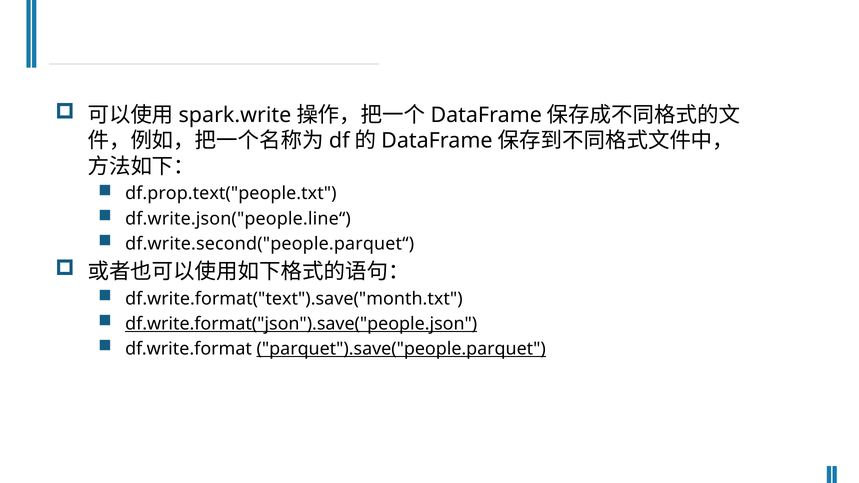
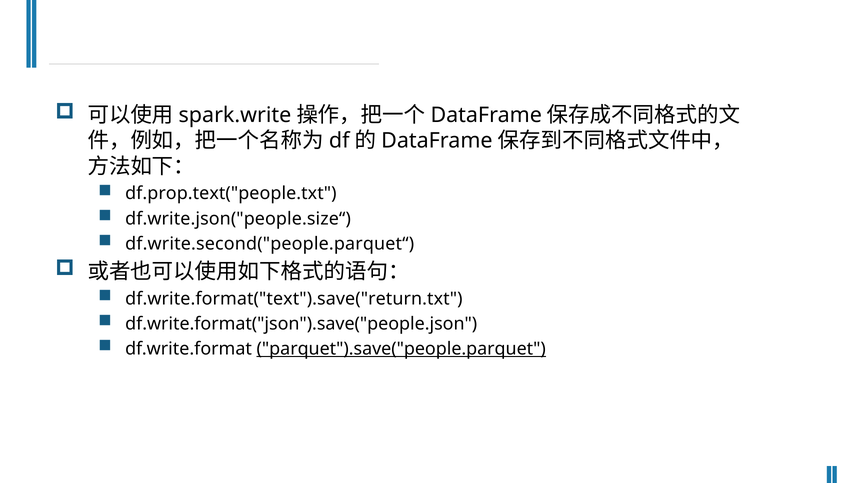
df.write.json("people.line“: df.write.json("people.line“ -> df.write.json("people.size“ (238, 219)
df.write.format("text").save("month.txt: df.write.format("text").save("month.txt -> df.write.format("text").save("return.txt (294, 299)
df.write.format("json").save("people.json underline: present -> none (301, 324)
